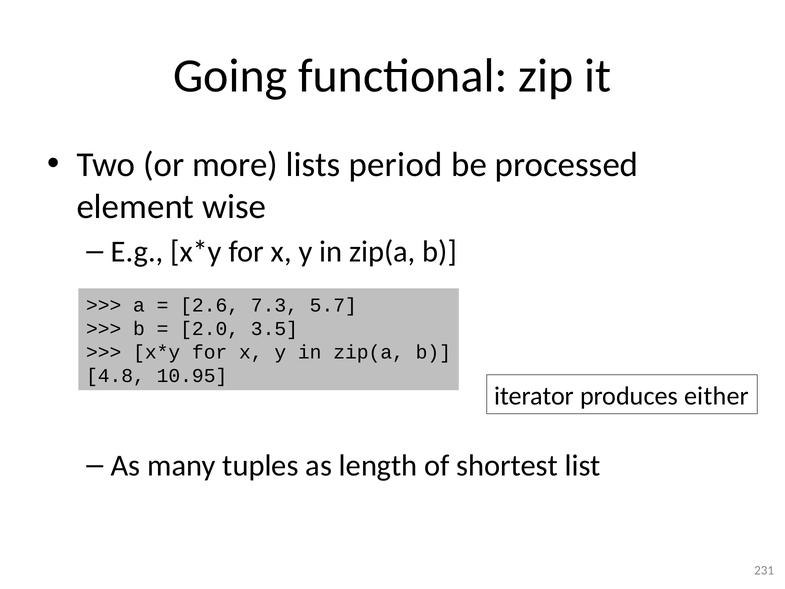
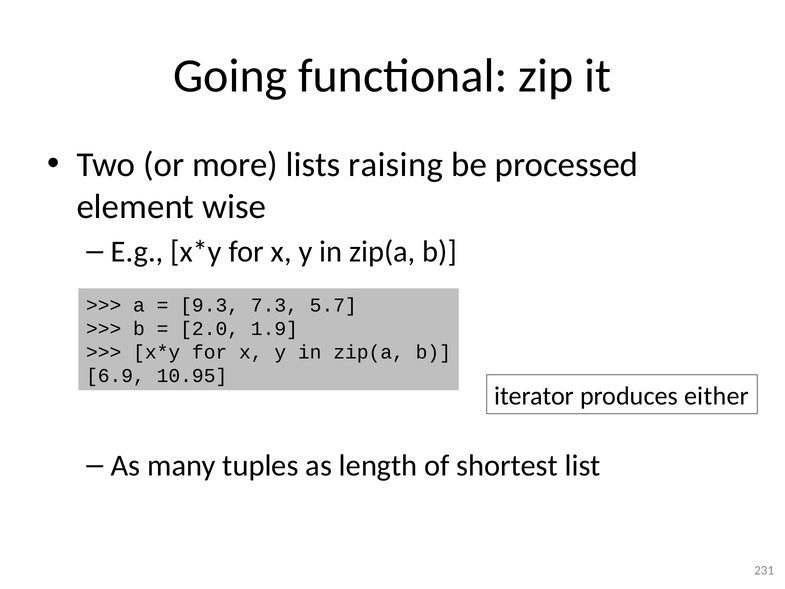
period: period -> raising (396, 165)
2.6: 2.6 -> 9.3 (210, 305)
3.5: 3.5 -> 1.9 (274, 329)
4.8: 4.8 -> 6.9 (115, 376)
